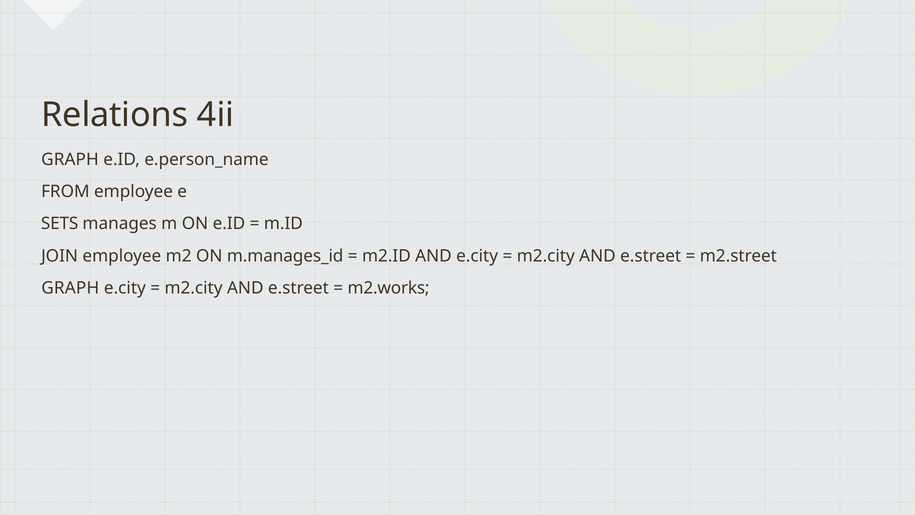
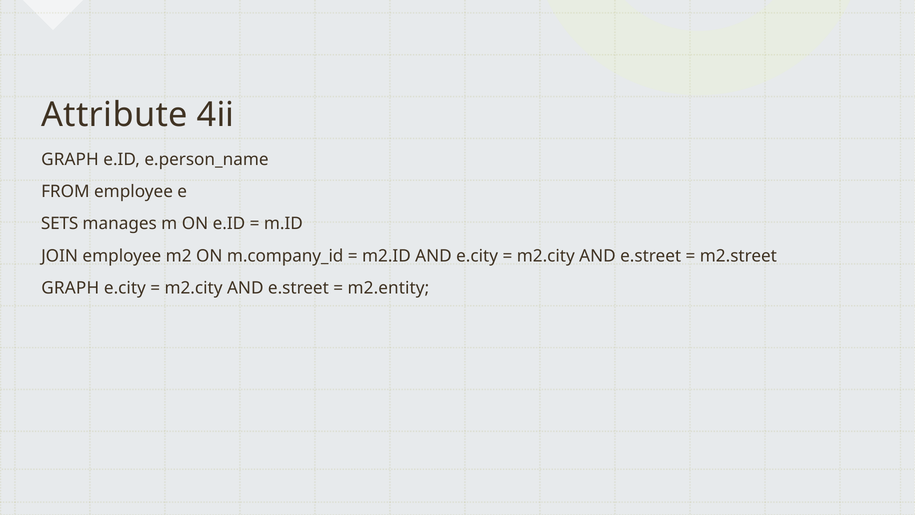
Relations: Relations -> Attribute (114, 115)
m.manages_id: m.manages_id -> m.company_id (285, 256)
m2.works: m2.works -> m2.entity (388, 288)
